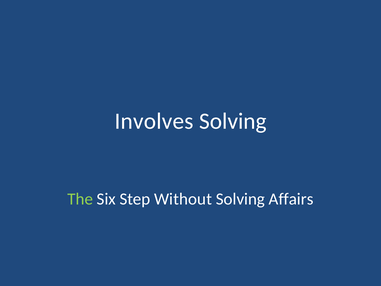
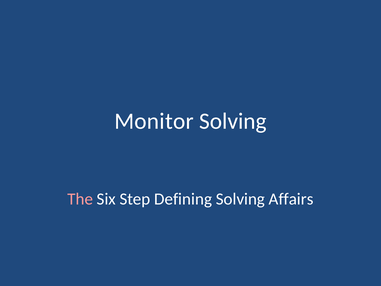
Involves: Involves -> Monitor (154, 121)
The colour: light green -> pink (80, 199)
Without: Without -> Defining (183, 199)
